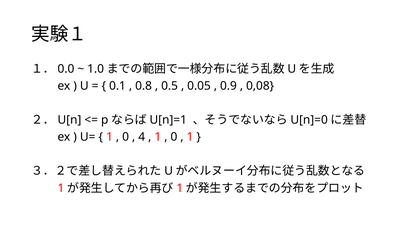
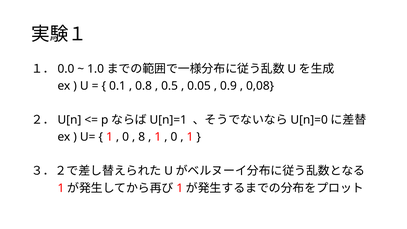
4: 4 -> 8 (142, 137)
